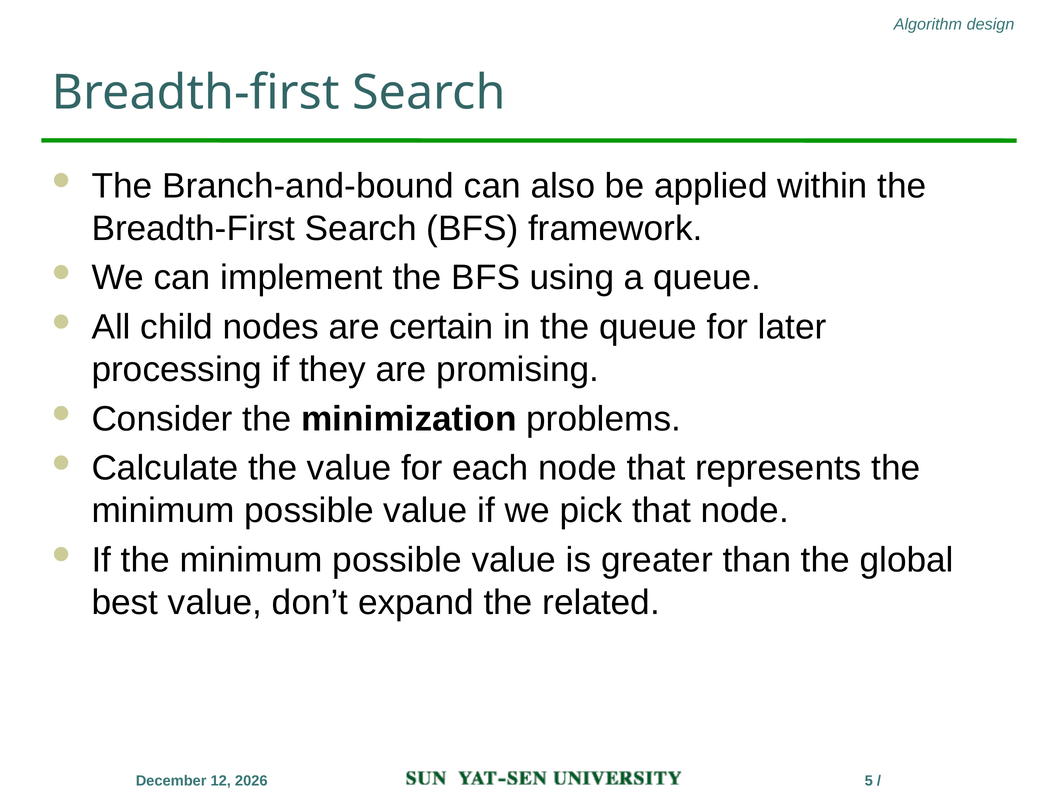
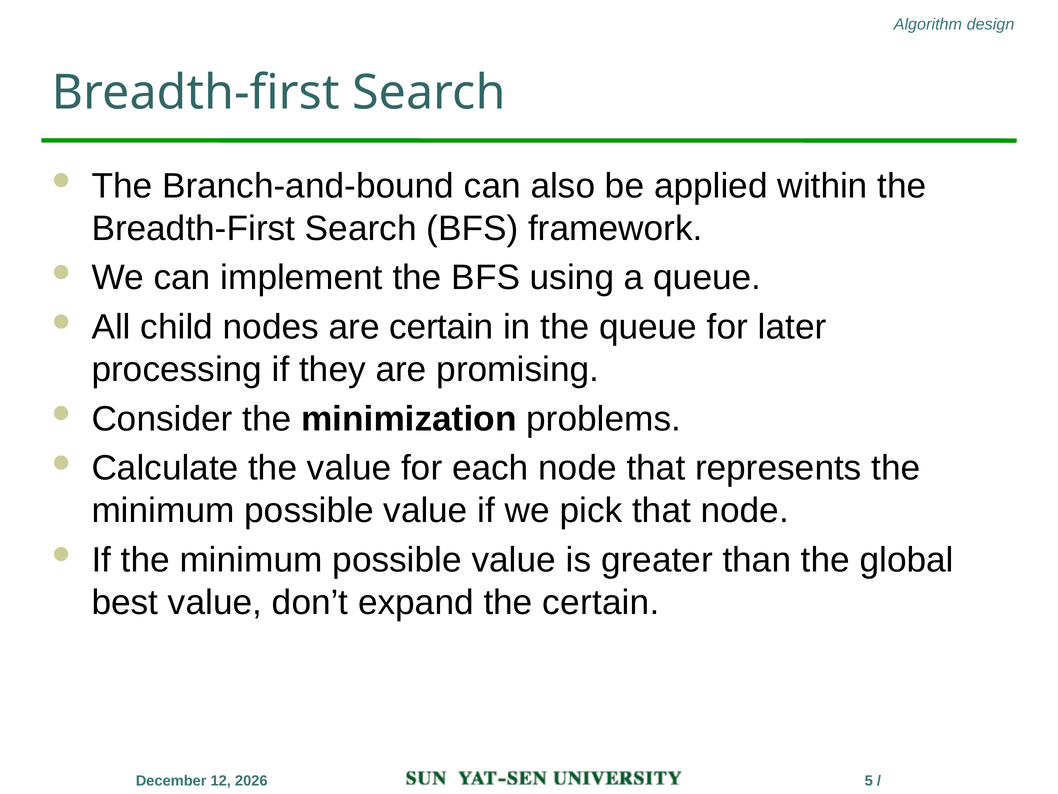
the related: related -> certain (601, 602)
